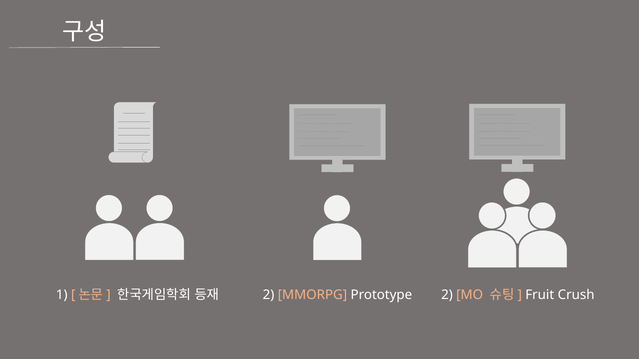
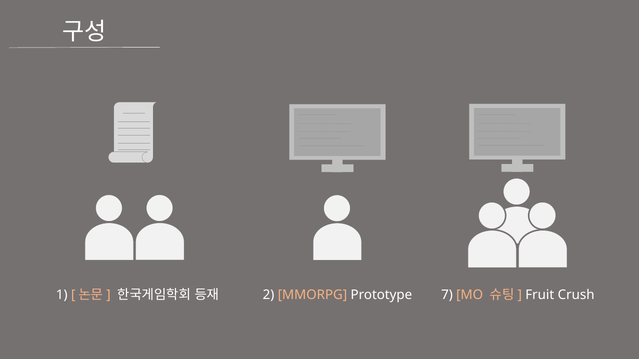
Prototype 2: 2 -> 7 (447, 295)
